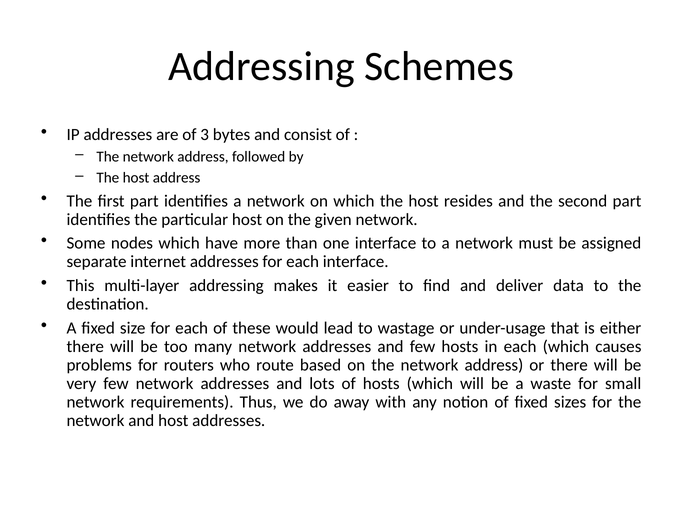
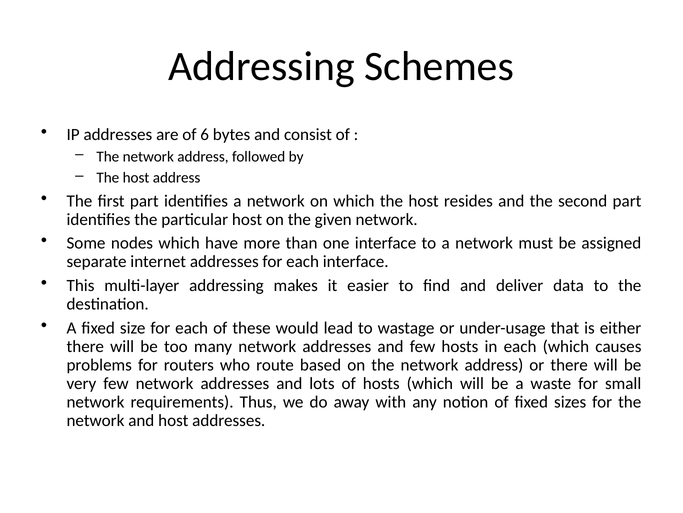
3: 3 -> 6 (205, 134)
